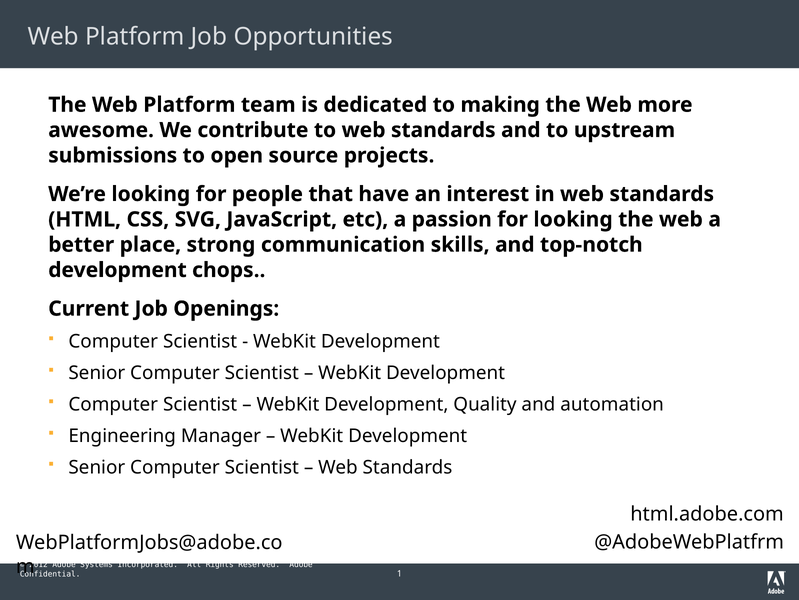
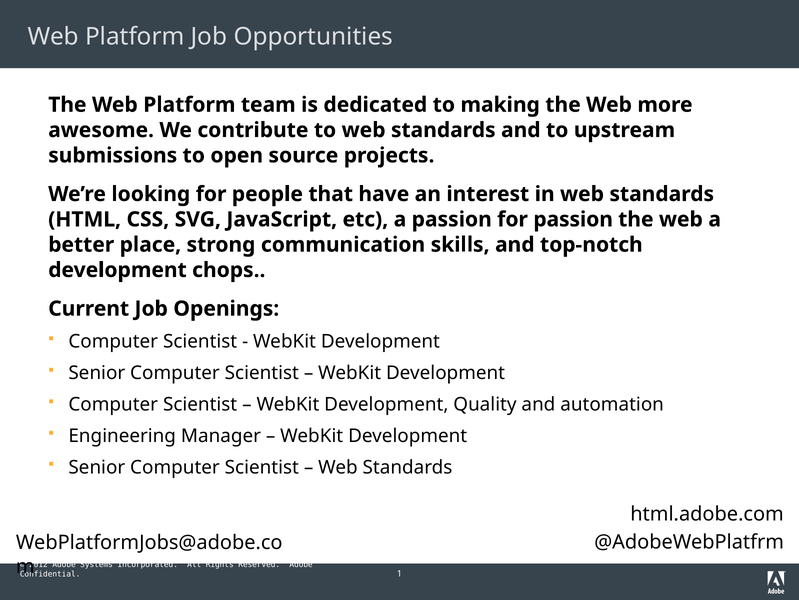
for looking: looking -> passion (573, 219)
